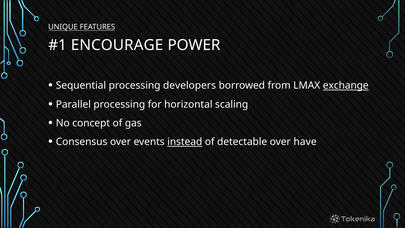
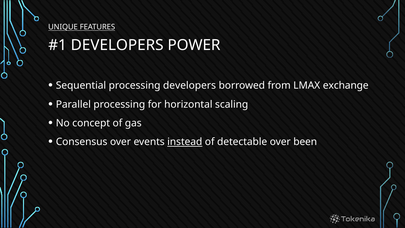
ENCOURAGE: ENCOURAGE -> DEVELOPERS (117, 45)
exchange underline: present -> none (346, 85)
have: have -> been (305, 142)
